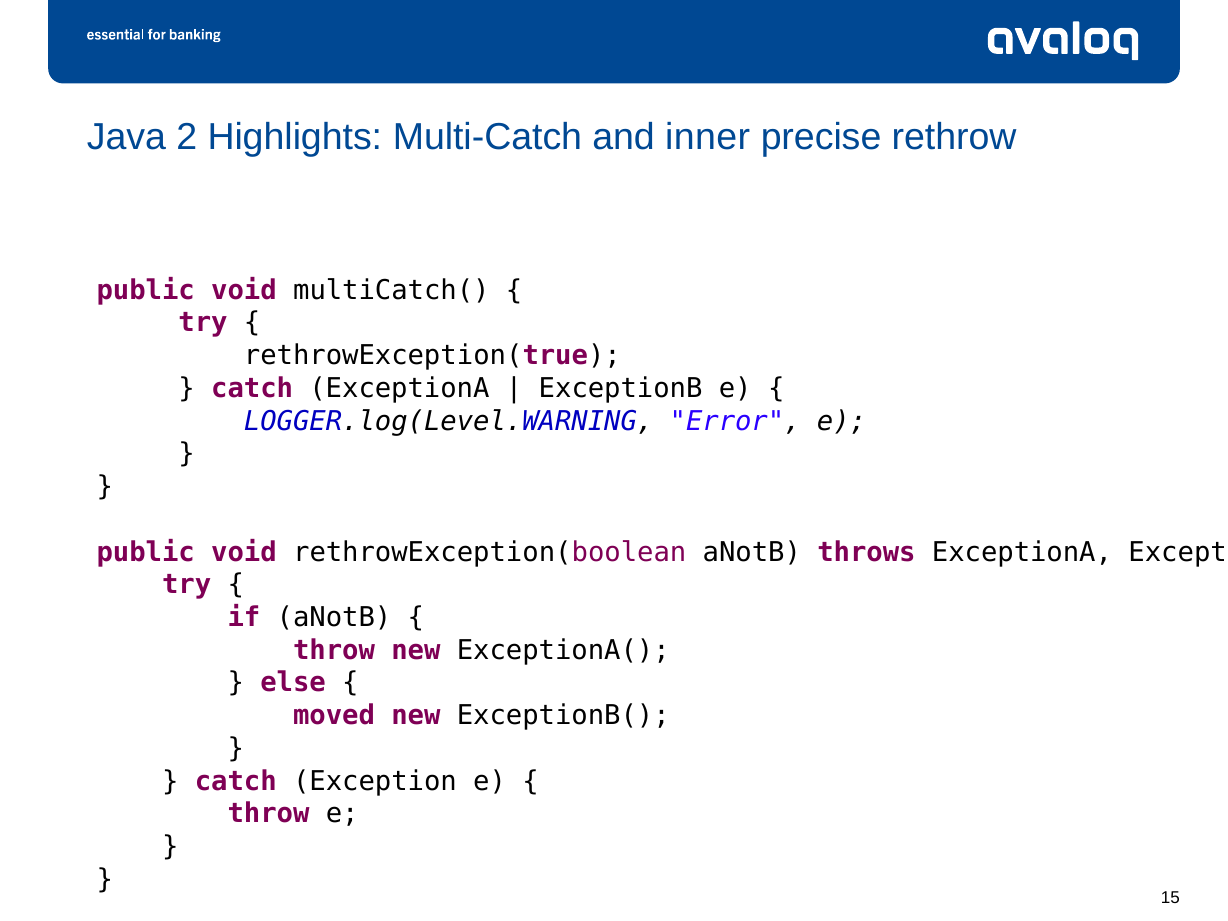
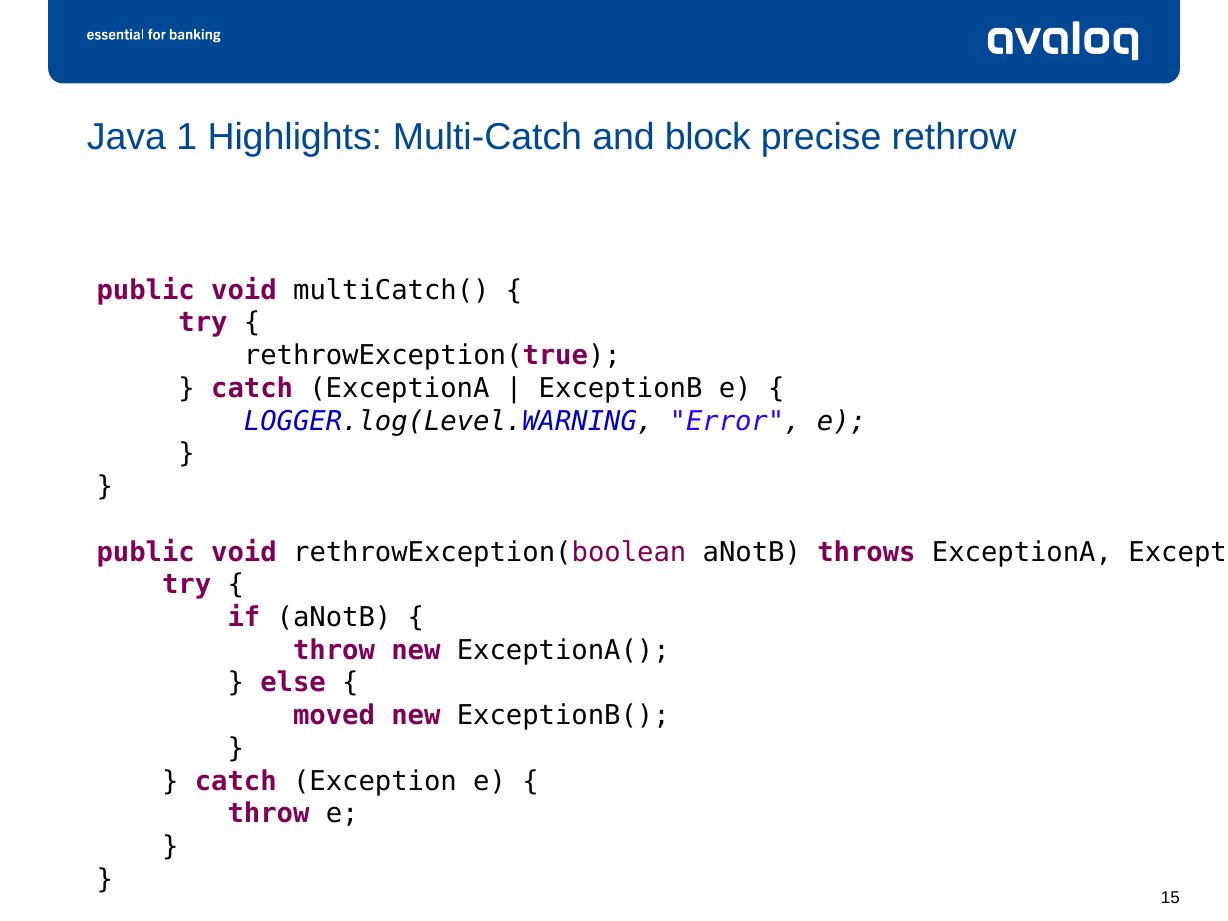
2: 2 -> 1 (187, 137)
inner: inner -> block (708, 137)
